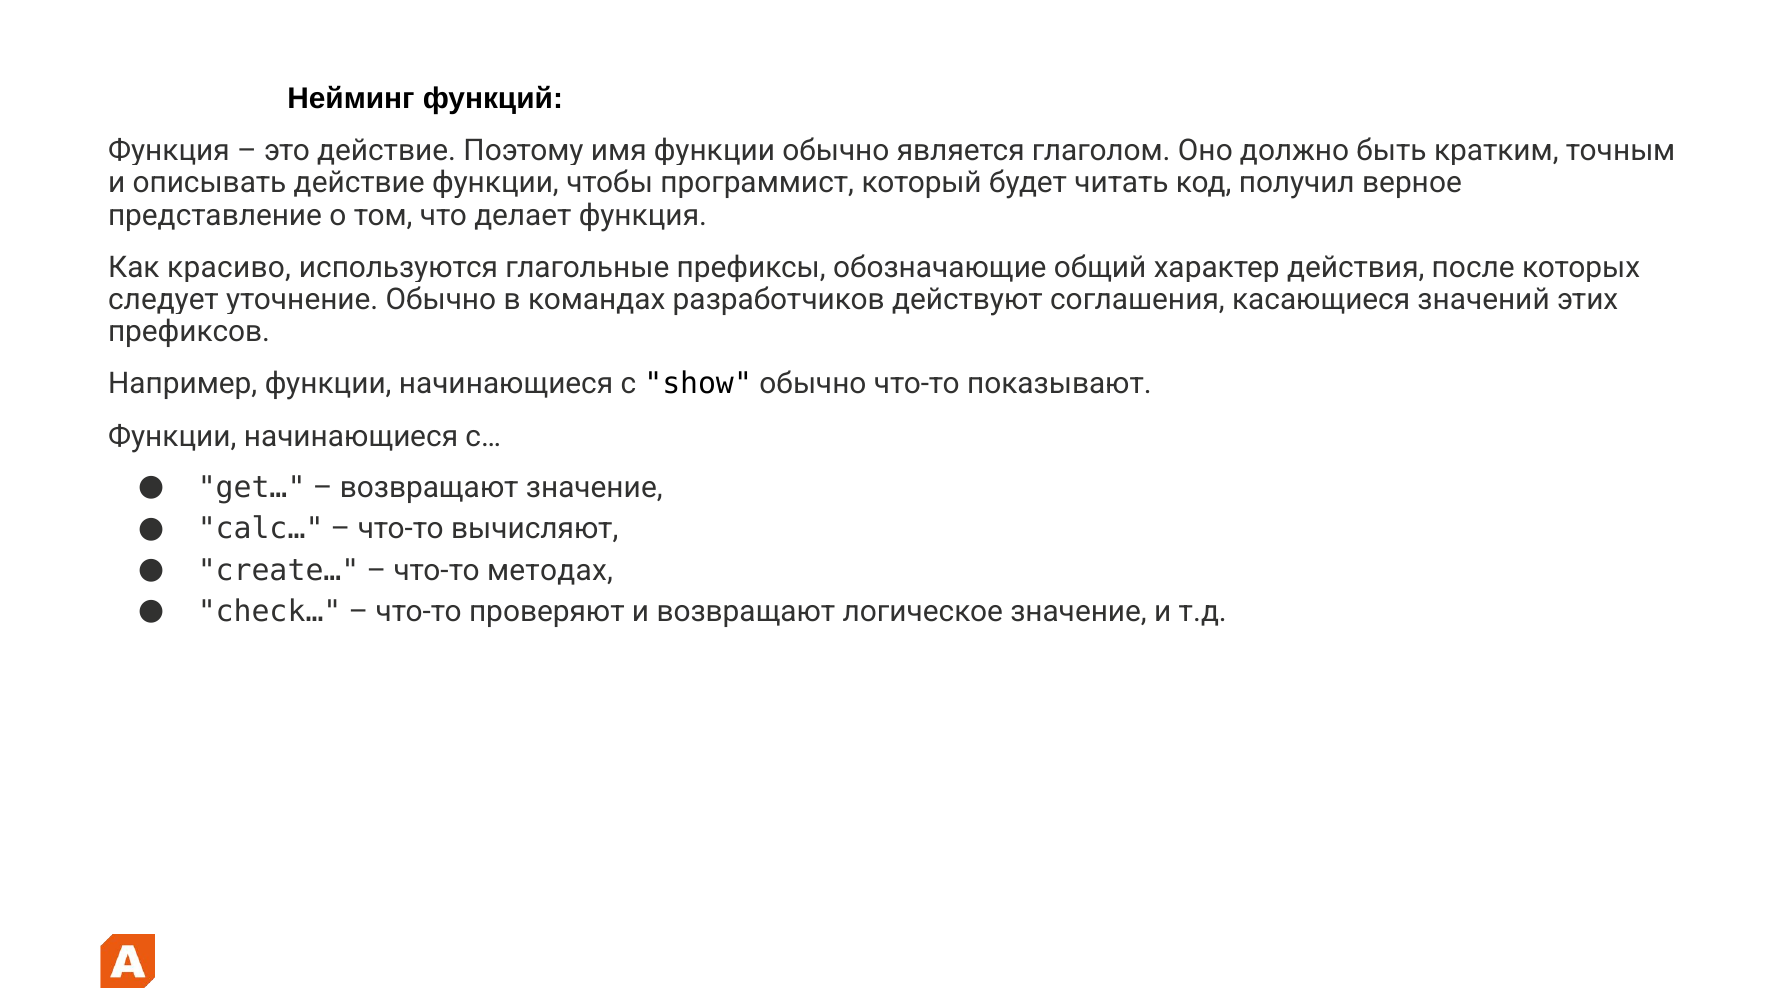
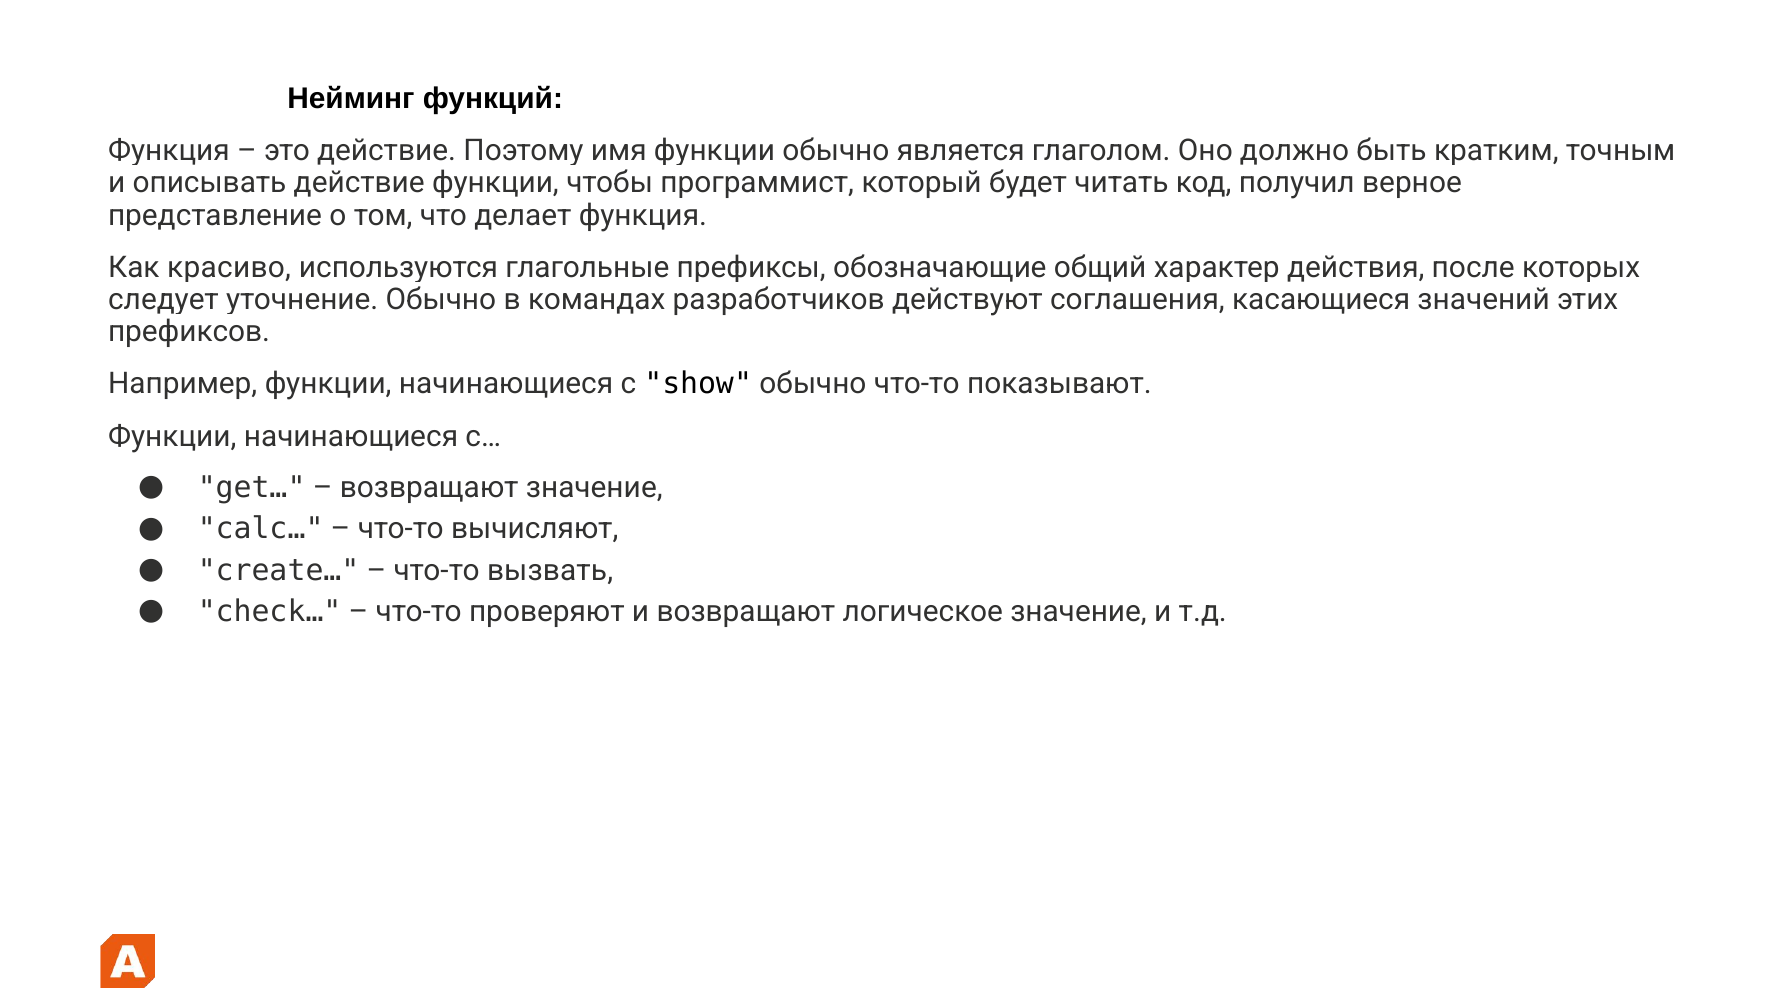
методах: методах -> вызвать (550, 570)
